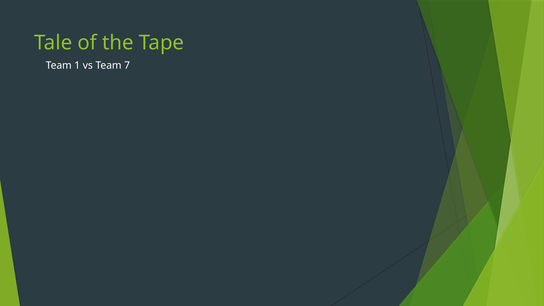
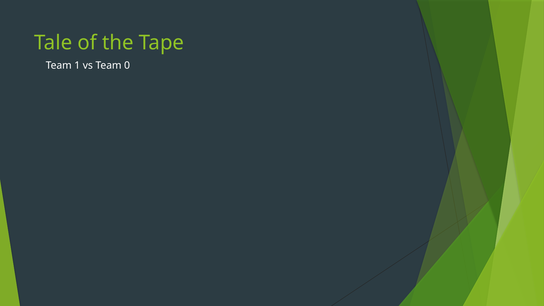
7: 7 -> 0 (127, 66)
